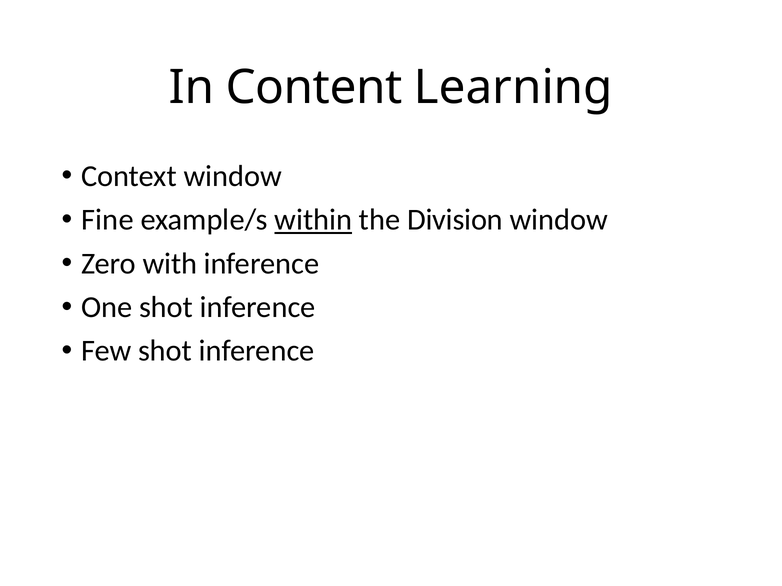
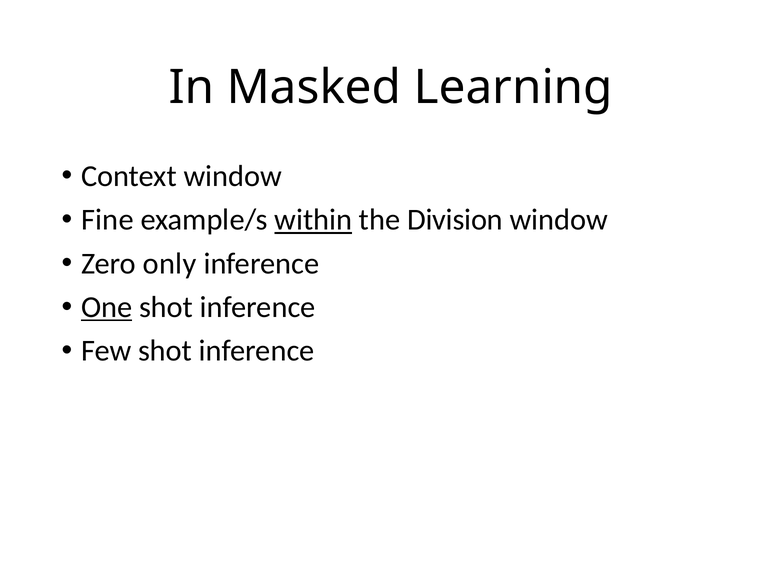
Content: Content -> Masked (314, 88)
with: with -> only (170, 264)
One underline: none -> present (107, 307)
